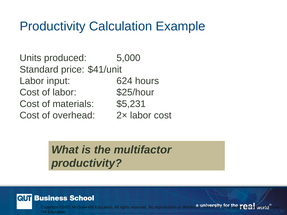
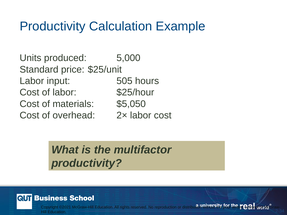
$41/unit: $41/unit -> $25/unit (105, 70)
624: 624 -> 505 (124, 81)
$5,231: $5,231 -> $5,050 (131, 104)
